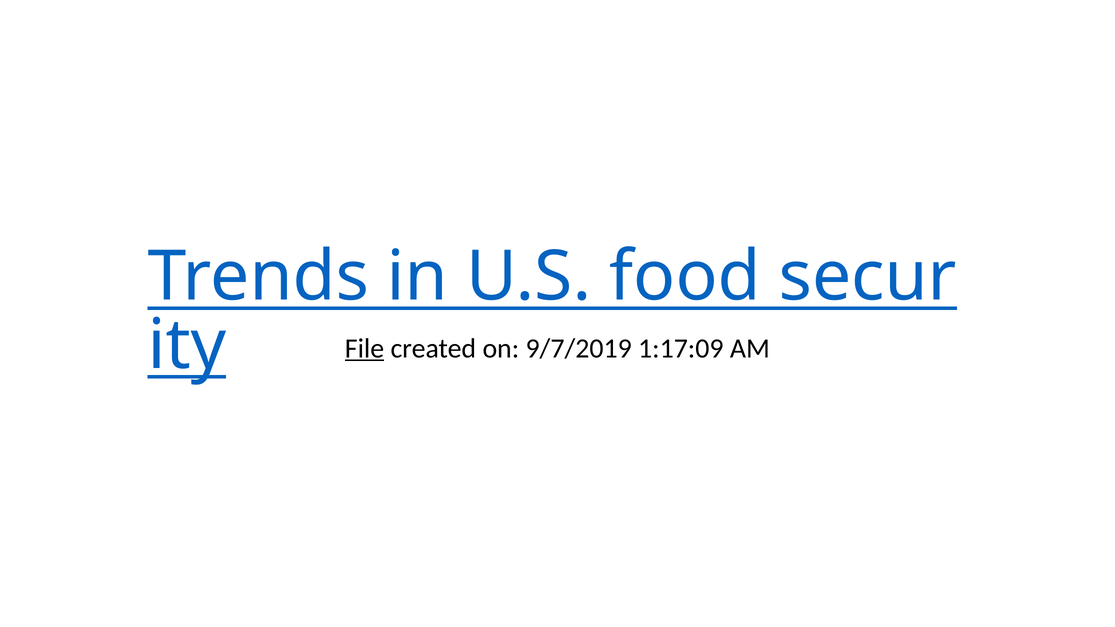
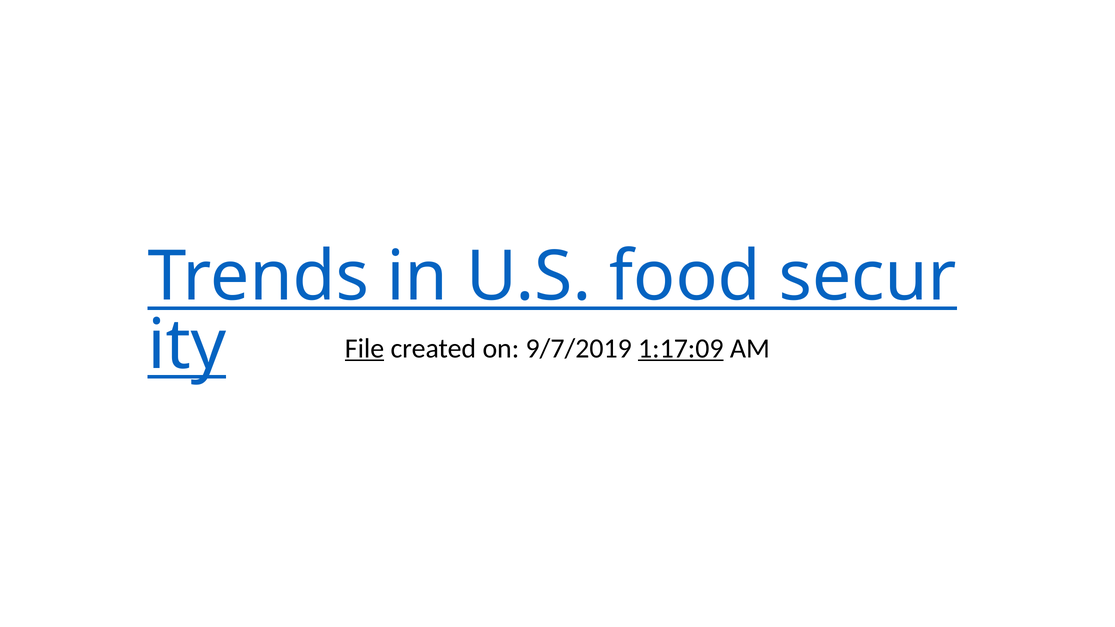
1:17:09 underline: none -> present (681, 349)
